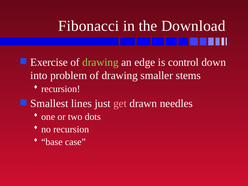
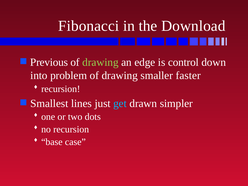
Exercise: Exercise -> Previous (49, 62)
stems: stems -> faster (188, 76)
get colour: pink -> light blue (120, 104)
needles: needles -> simpler (176, 104)
